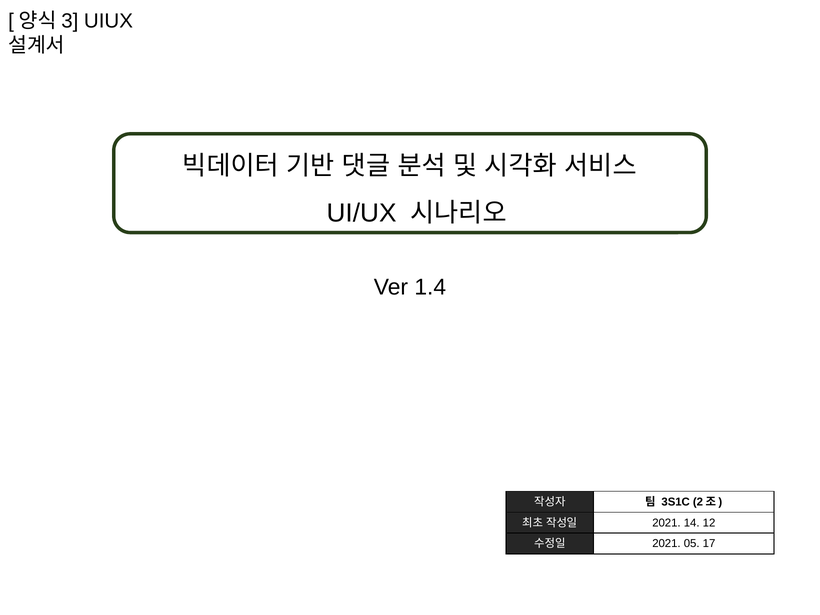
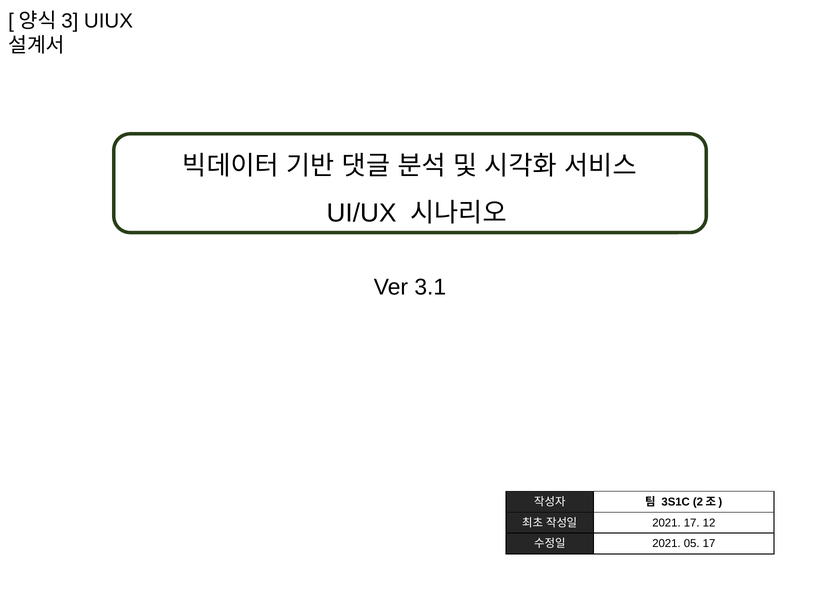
1.4: 1.4 -> 3.1 (430, 287)
2021 14: 14 -> 17 (692, 523)
